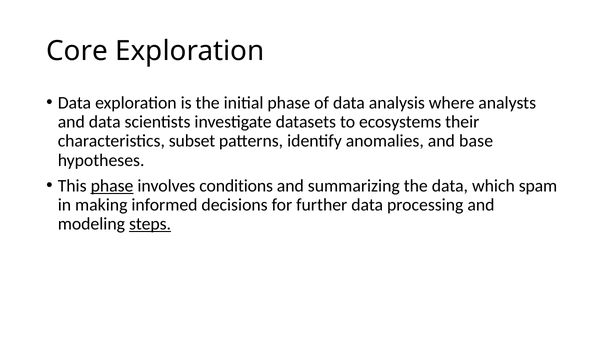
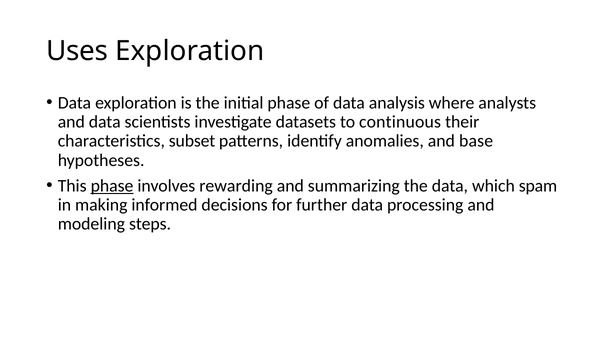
Core: Core -> Uses (77, 51)
ecosystems: ecosystems -> continuous (400, 122)
conditions: conditions -> rewarding (236, 186)
steps underline: present -> none (150, 224)
